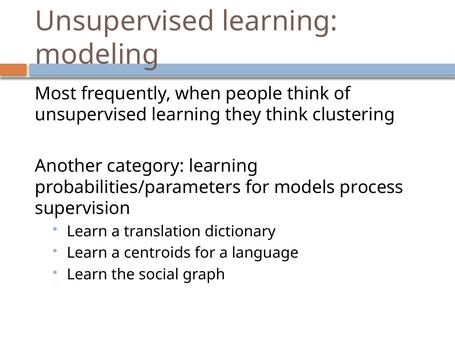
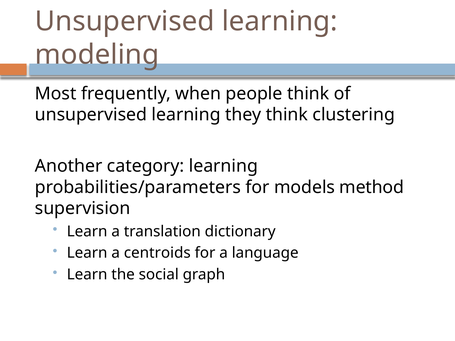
process: process -> method (372, 187)
